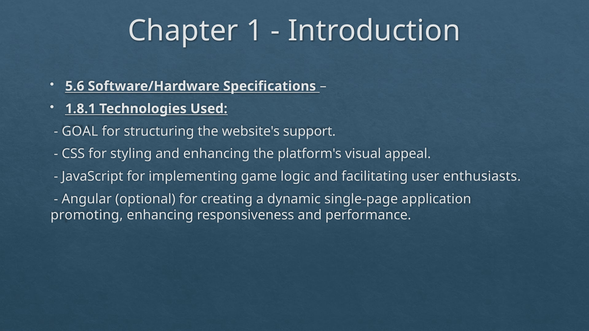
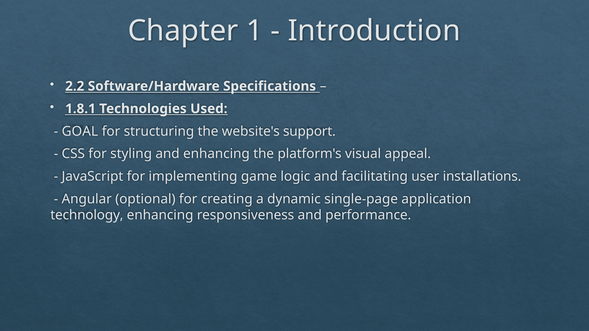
5.6: 5.6 -> 2.2 (75, 86)
enthusiasts: enthusiasts -> installations (482, 177)
promoting: promoting -> technology (87, 215)
